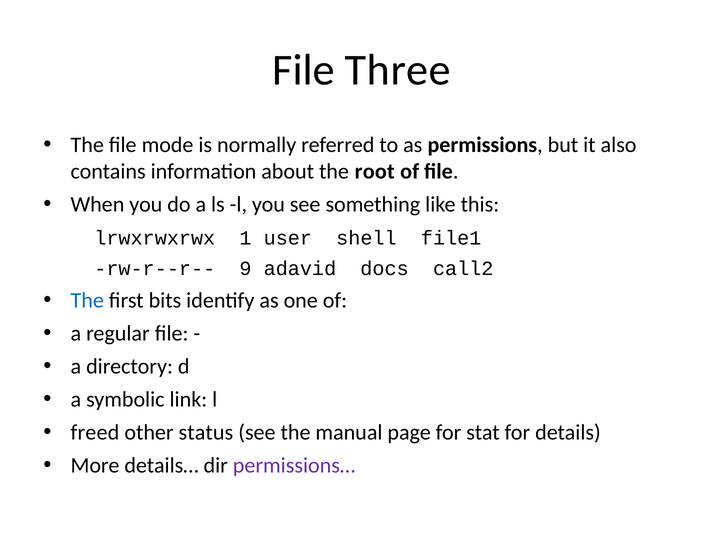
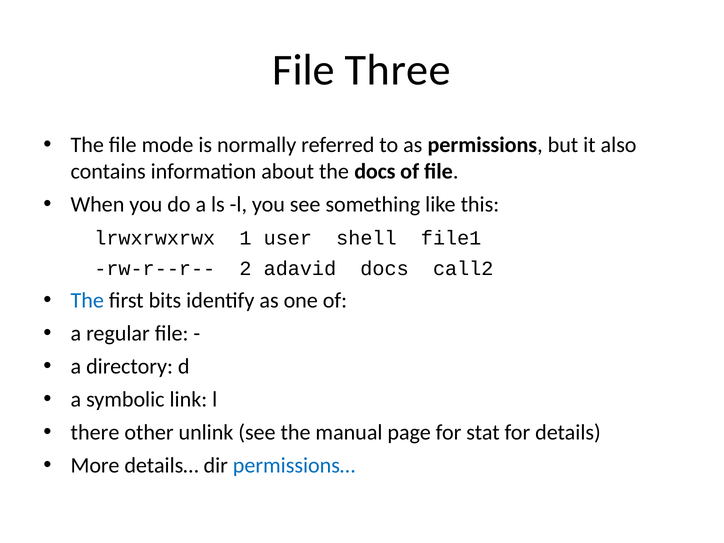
the root: root -> docs (375, 172)
9: 9 -> 2 (245, 268)
freed: freed -> there (95, 432)
status: status -> unlink (206, 432)
permissions… colour: purple -> blue (294, 465)
